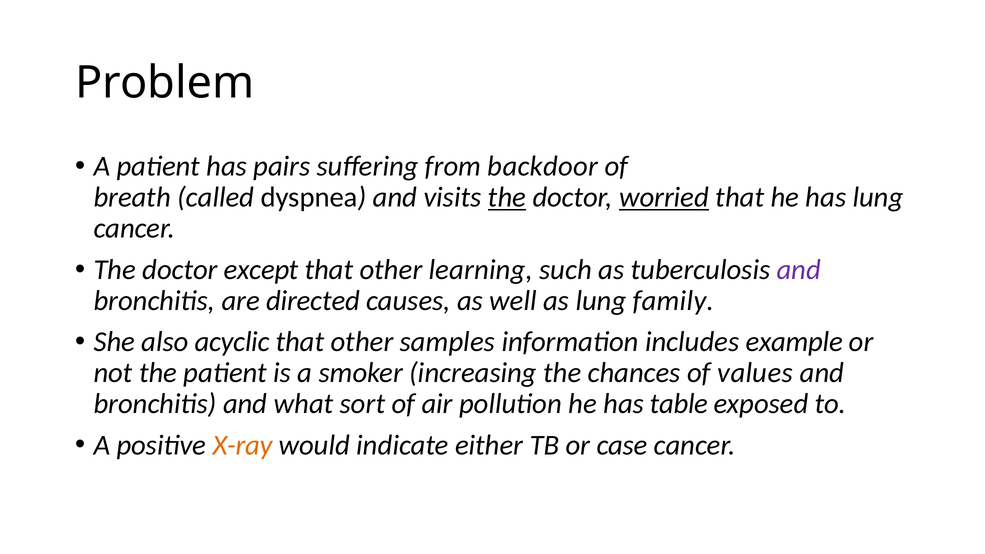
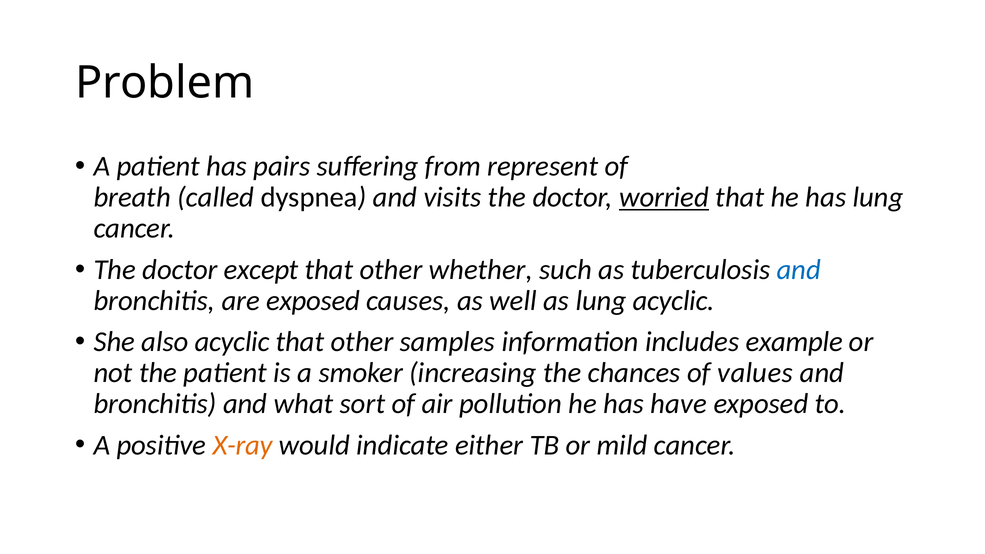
backdoor: backdoor -> represent (543, 166)
the underline: present -> none (507, 197)
learning: learning -> whether (481, 270)
and colour: purple -> blue (799, 270)
are directed: directed -> exposed (313, 301)
lung family: family -> acyclic (674, 301)
table: table -> have (679, 404)
case: case -> mild (622, 445)
